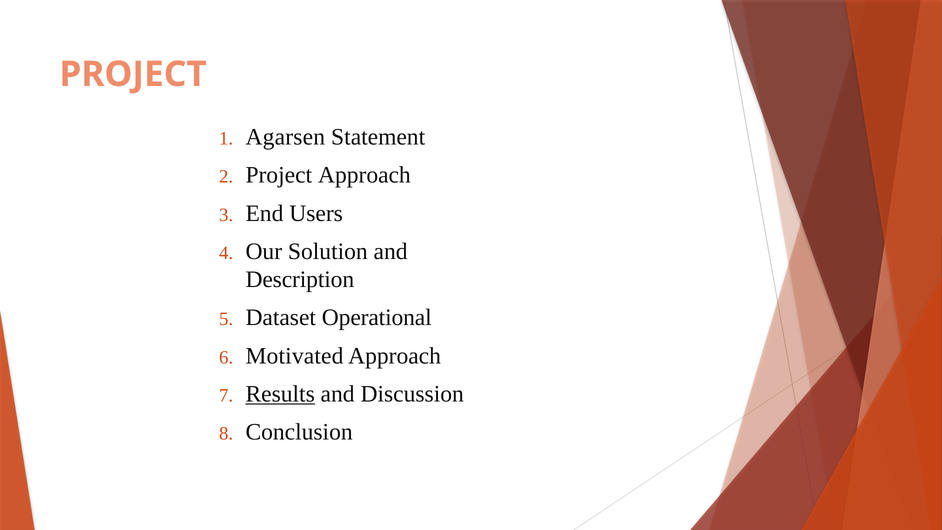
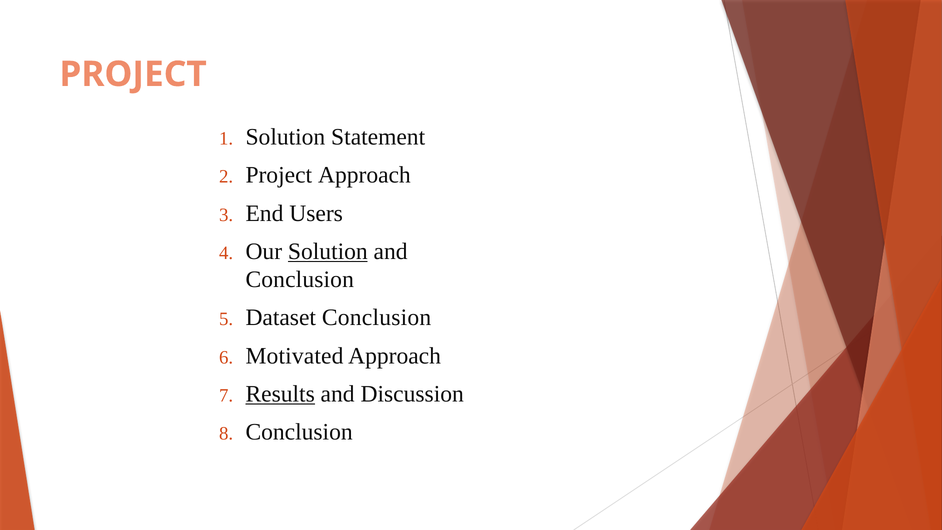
Agarsen: Agarsen -> Solution (285, 137)
Solution underline: none -> present (328, 251)
Description: Description -> Conclusion (300, 280)
Dataset Operational: Operational -> Conclusion (377, 318)
